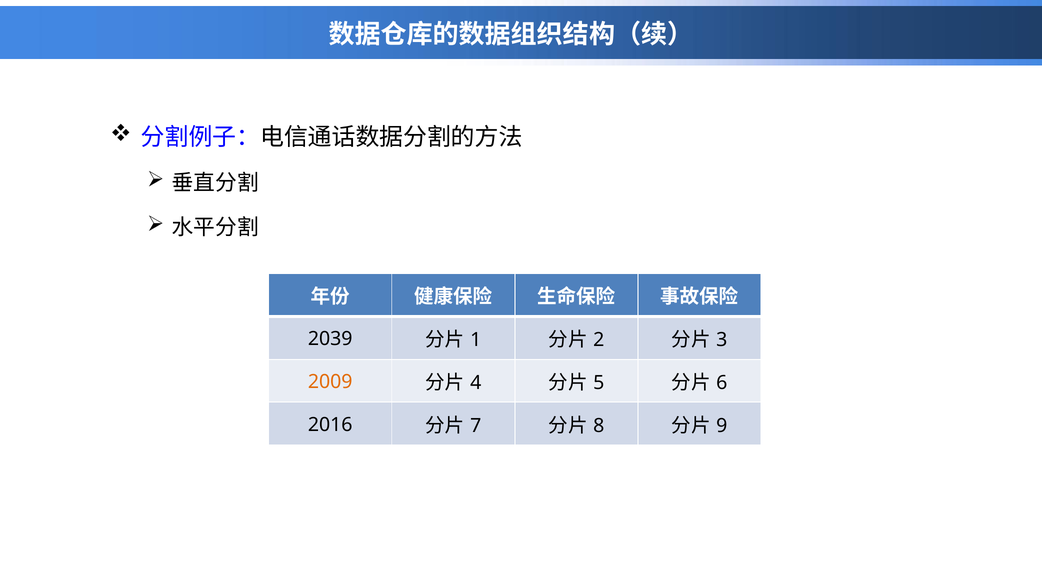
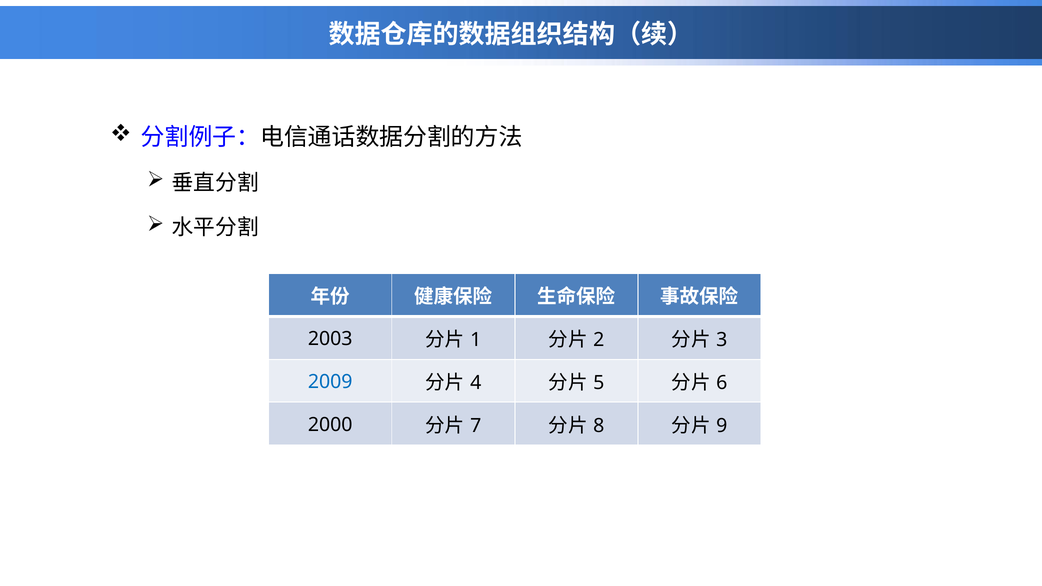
2039: 2039 -> 2003 (330, 339)
2009 colour: orange -> blue (330, 382)
2016: 2016 -> 2000 (330, 425)
